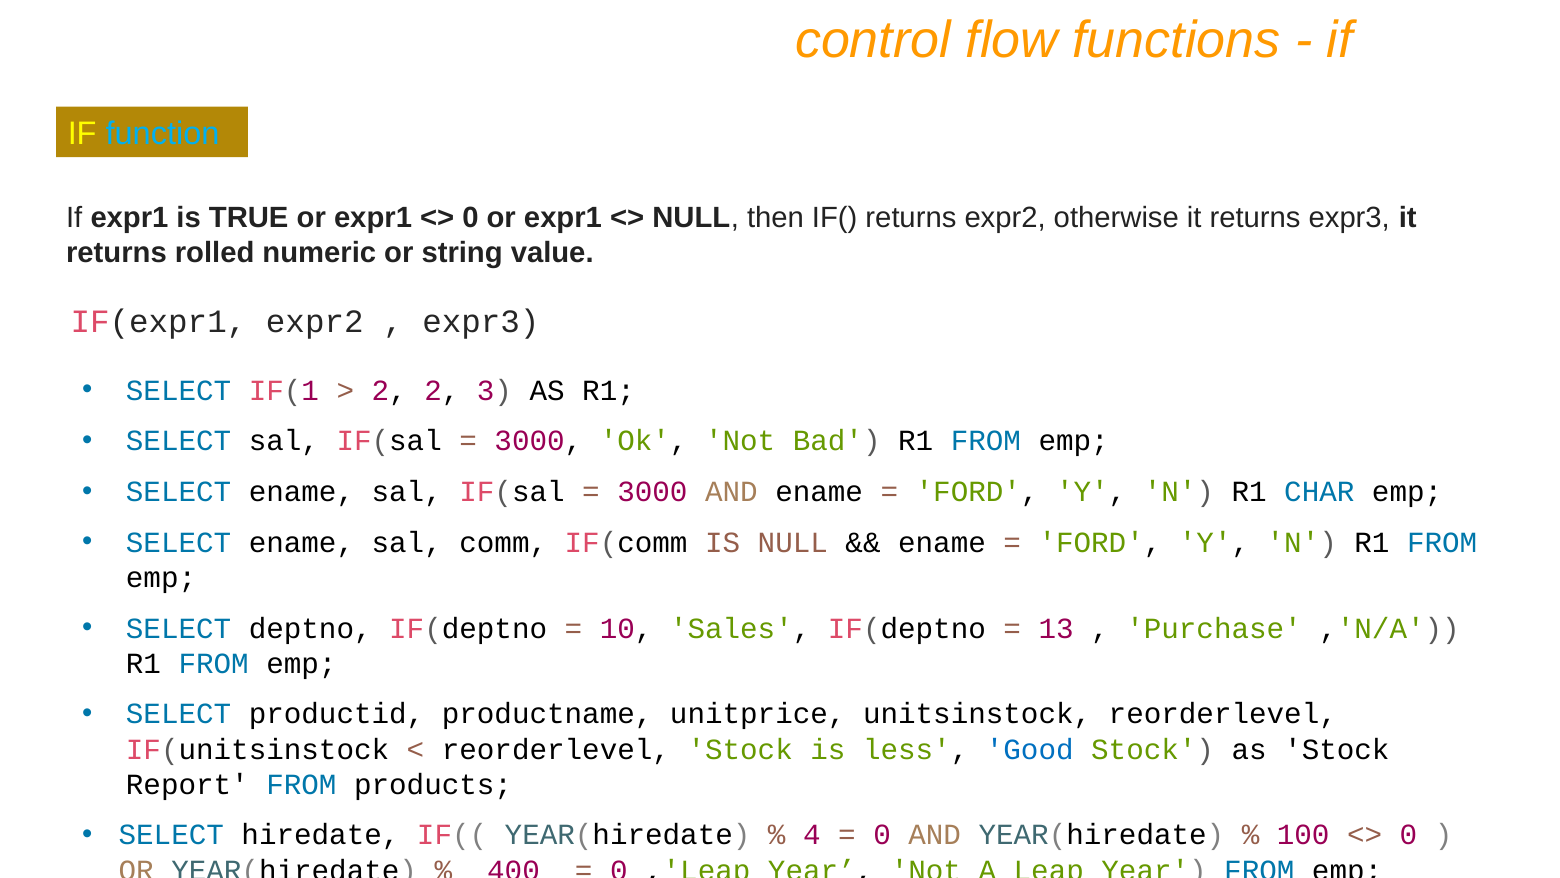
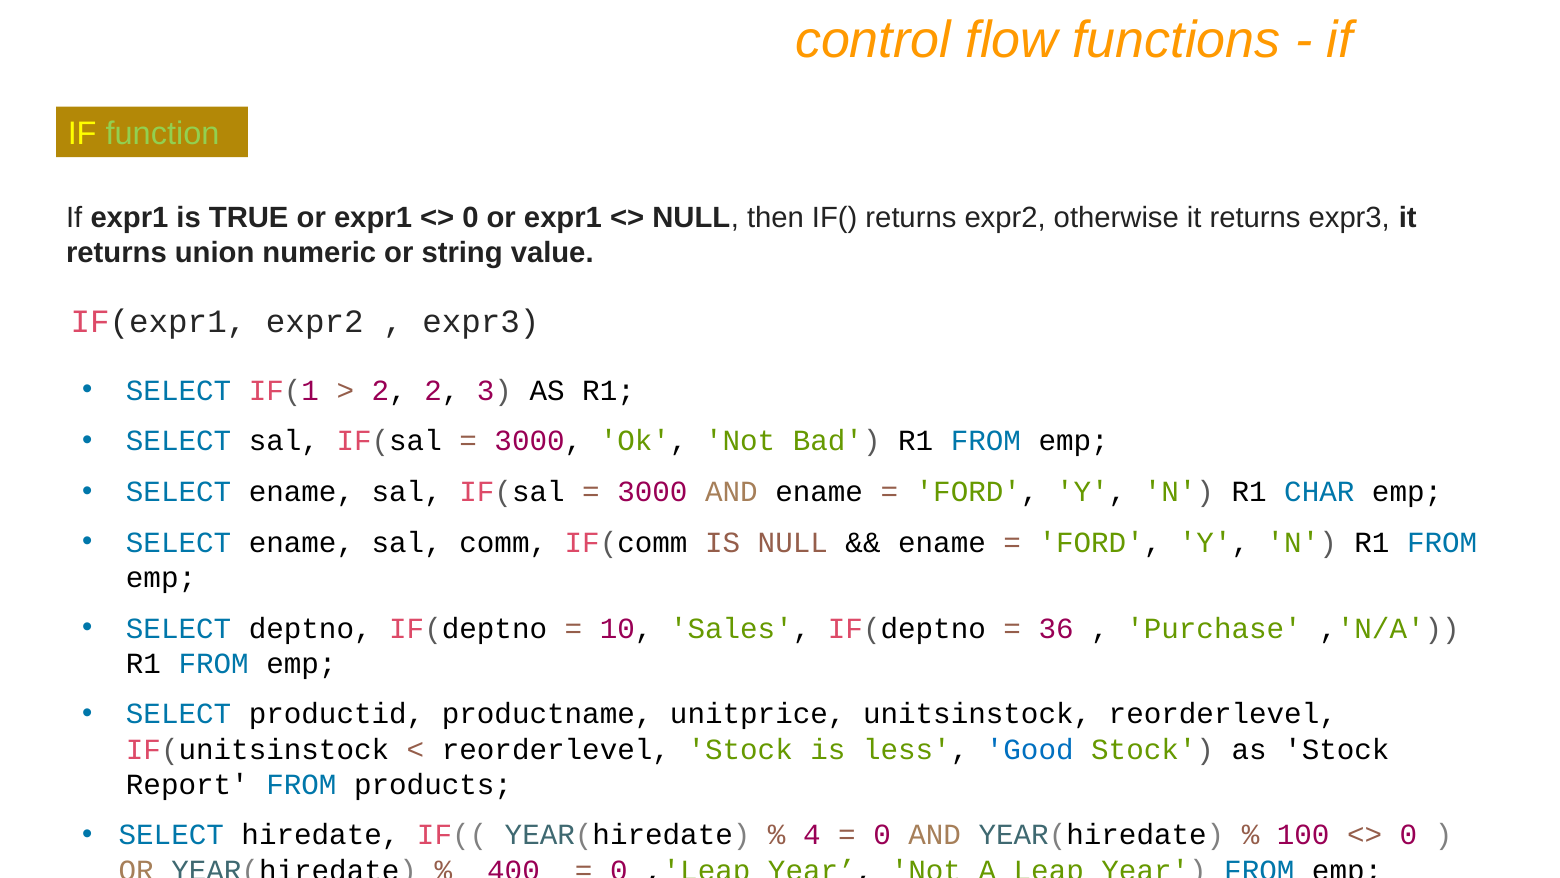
function colour: light blue -> light green (163, 134)
rolled: rolled -> union (215, 253)
13: 13 -> 36 (1056, 628)
